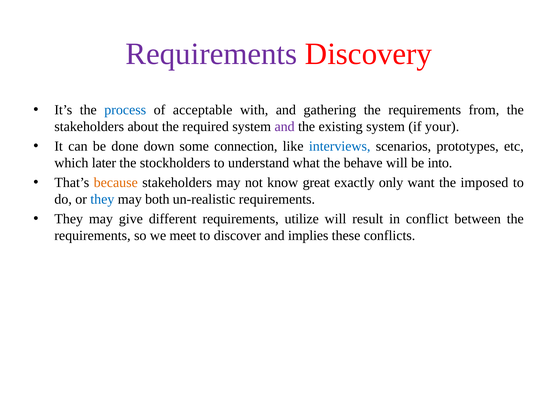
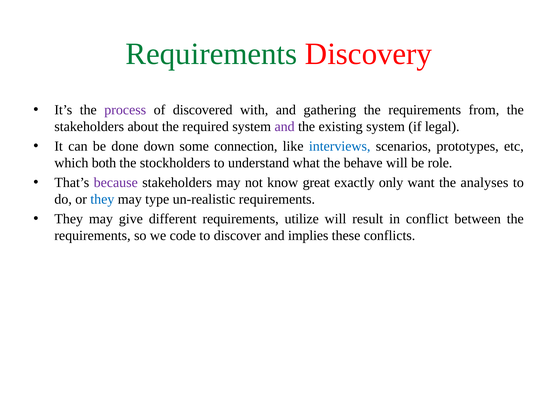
Requirements colour: purple -> green (211, 54)
process colour: blue -> purple (125, 110)
acceptable: acceptable -> discovered (203, 110)
your: your -> legal (442, 127)
later: later -> both (104, 163)
into: into -> role (440, 163)
because colour: orange -> purple (116, 182)
imposed: imposed -> analyses (484, 182)
both: both -> type (157, 199)
meet: meet -> code (183, 235)
